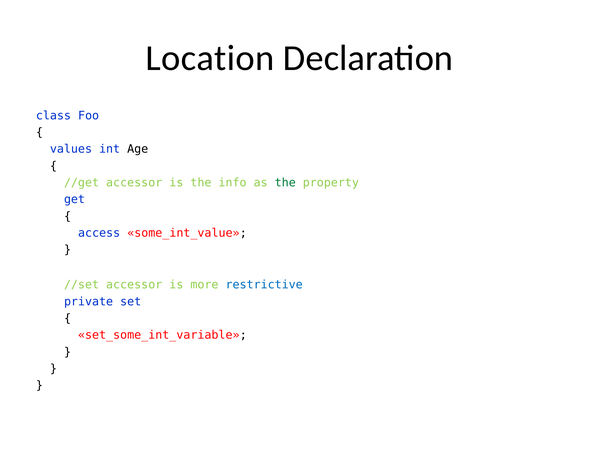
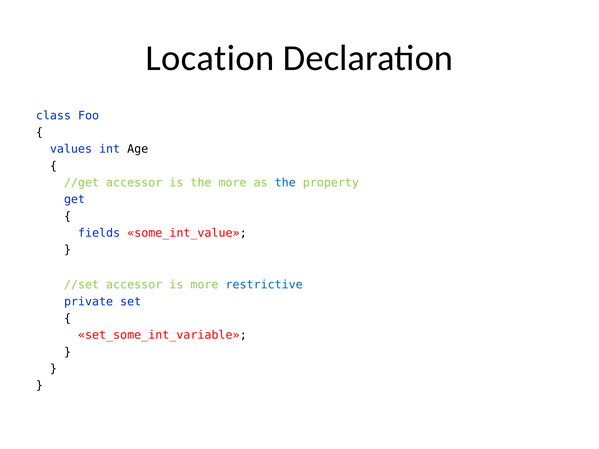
the info: info -> more (233, 183)
the colour: green -> blue (285, 183)
access: access -> fields (99, 233)
